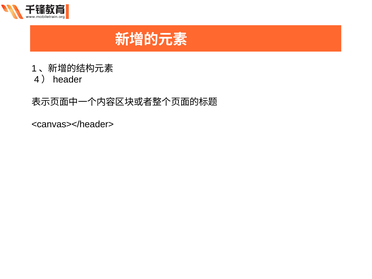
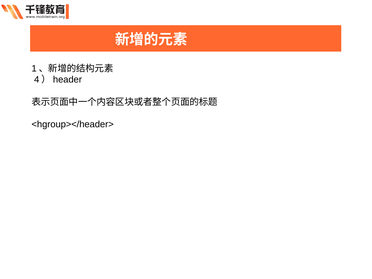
<canvas></header>: <canvas></header> -> <hgroup></header> (73, 124)
